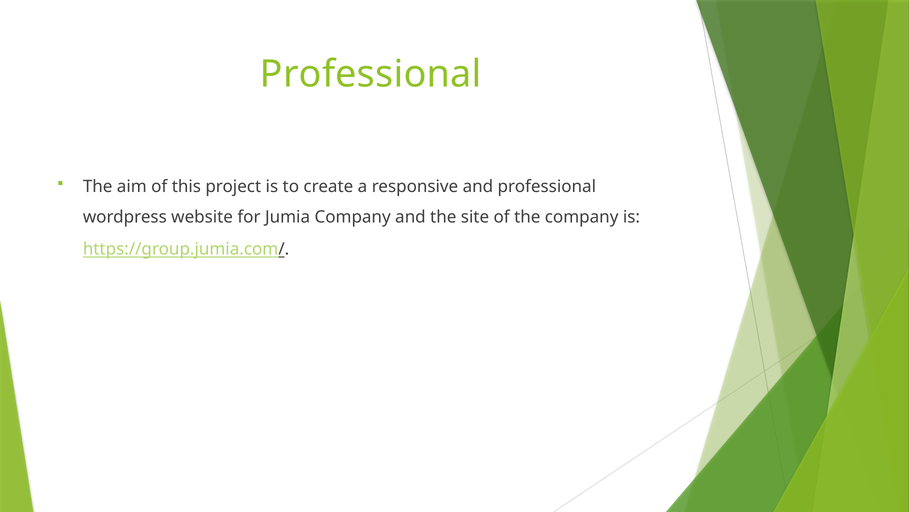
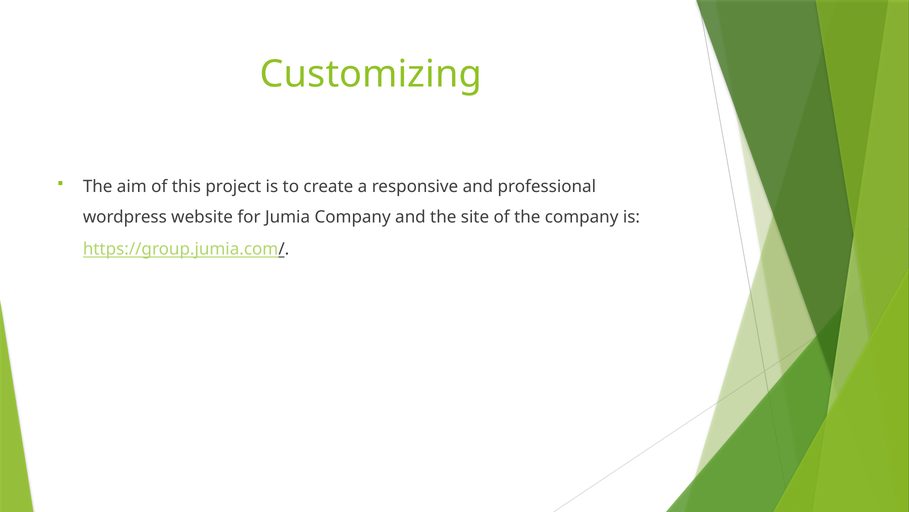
Professional: Professional -> Customizing (371, 74)
